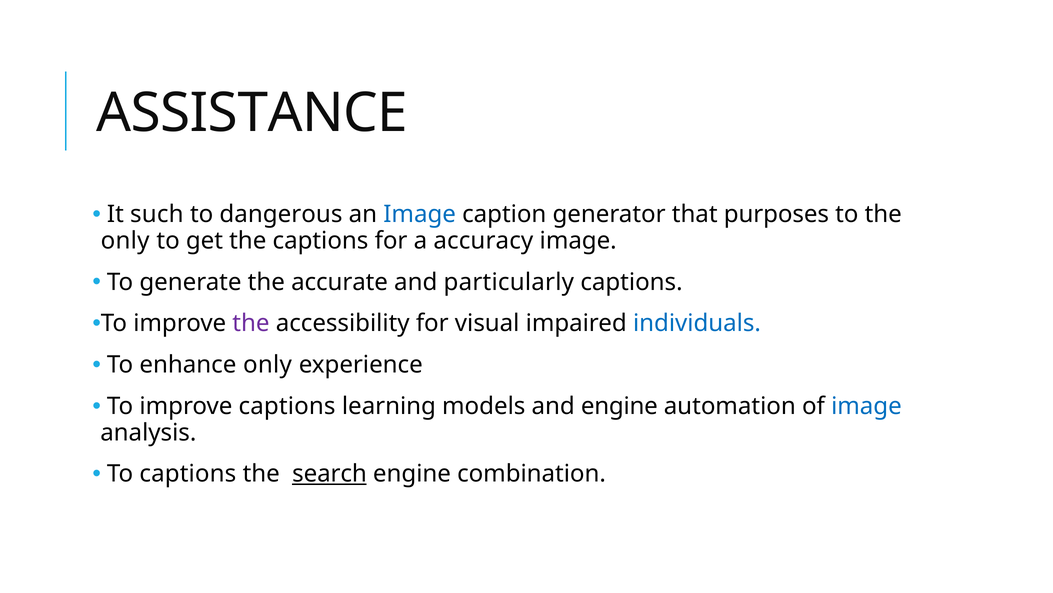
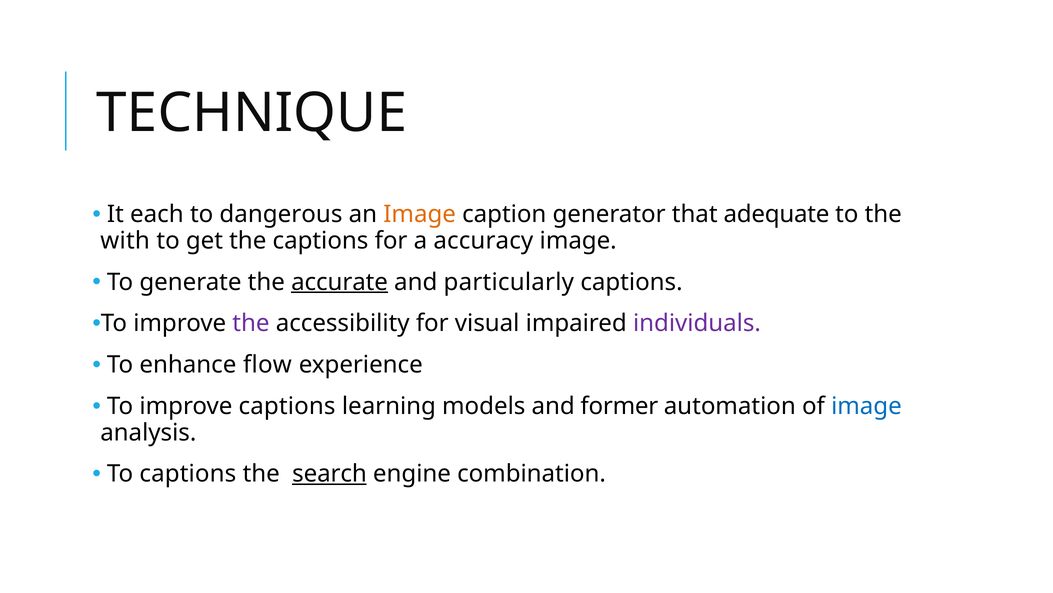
ASSISTANCE: ASSISTANCE -> TECHNIQUE (252, 113)
such: such -> each (157, 214)
Image colour: blue -> orange (420, 214)
purposes: purposes -> adequate (776, 214)
only: only -> with (125, 240)
accurate underline: none -> present (340, 282)
individuals colour: blue -> purple (697, 323)
enhance only: only -> flow (267, 365)
and engine: engine -> former (619, 406)
